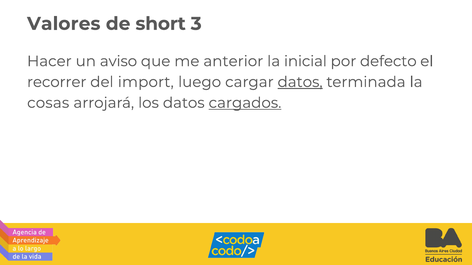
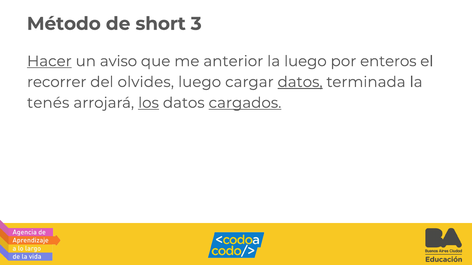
Valores: Valores -> Método (64, 24)
Hacer underline: none -> present (49, 61)
la inicial: inicial -> luego (305, 61)
defecto: defecto -> enteros (388, 61)
import: import -> olvides (146, 82)
cosas: cosas -> tenés (48, 103)
los underline: none -> present (148, 103)
